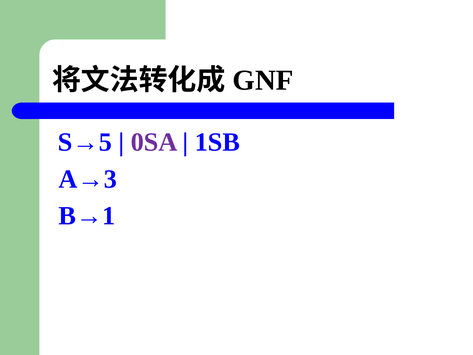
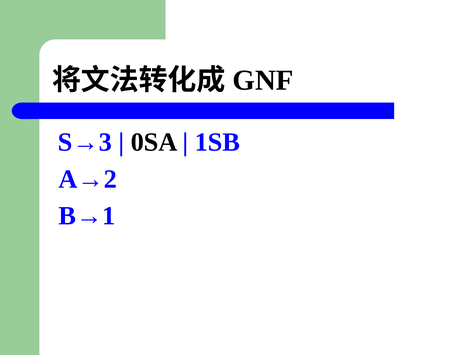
S→5: S→5 -> S→3 (85, 142)
0SA colour: purple -> black (154, 142)
A→3: A→3 -> A→2 (88, 179)
